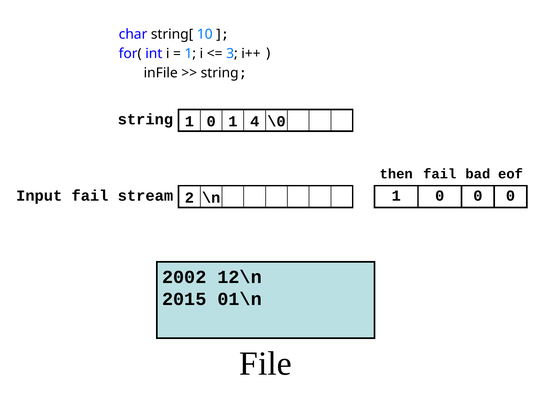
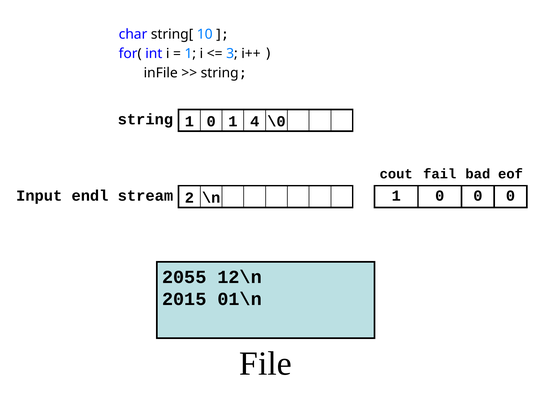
then: then -> cout (396, 174)
Input fail: fail -> endl (90, 196)
2002: 2002 -> 2055 (184, 277)
